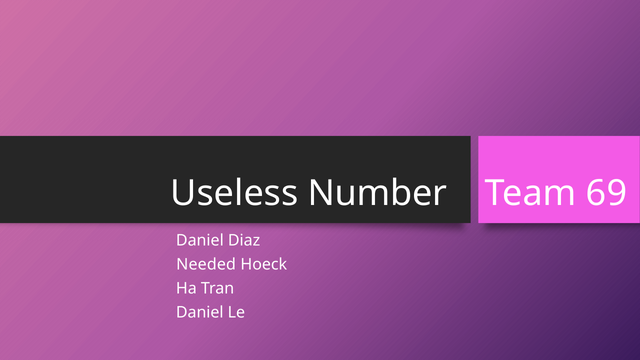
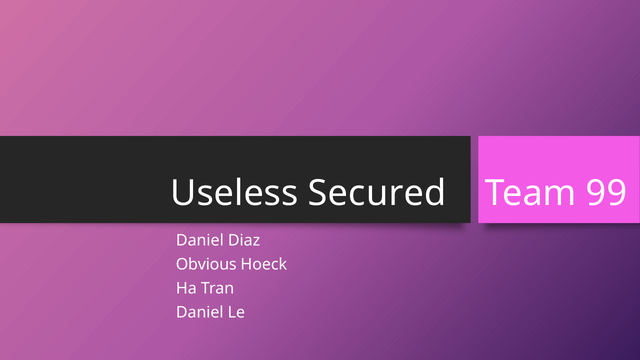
Number: Number -> Secured (377, 194)
69: 69 -> 99 (607, 194)
Needed: Needed -> Obvious (206, 265)
